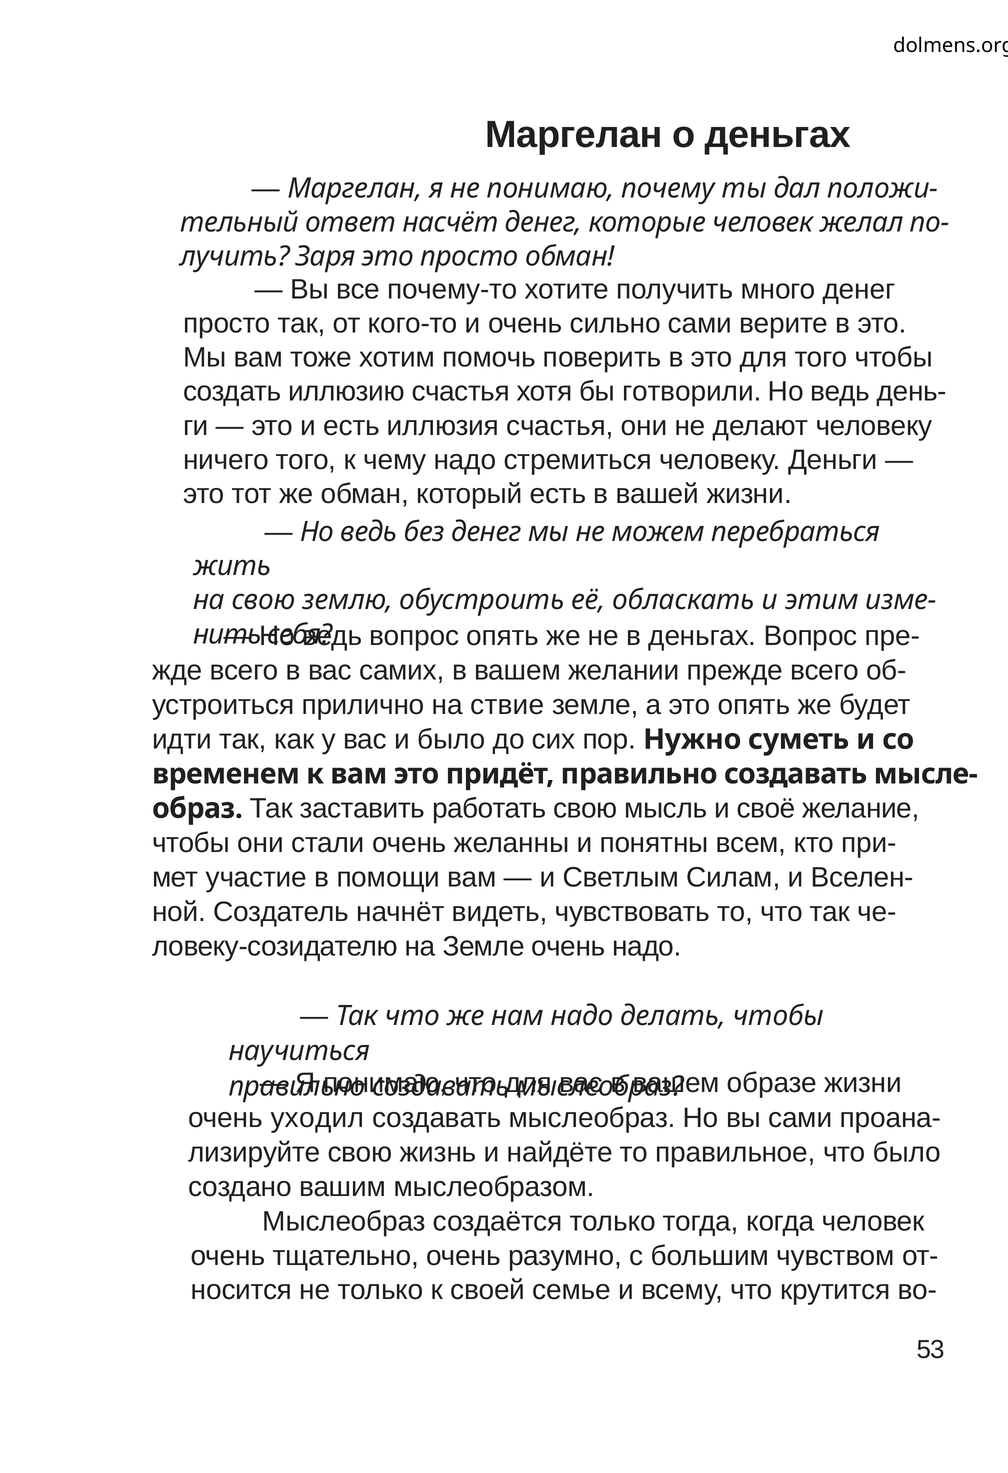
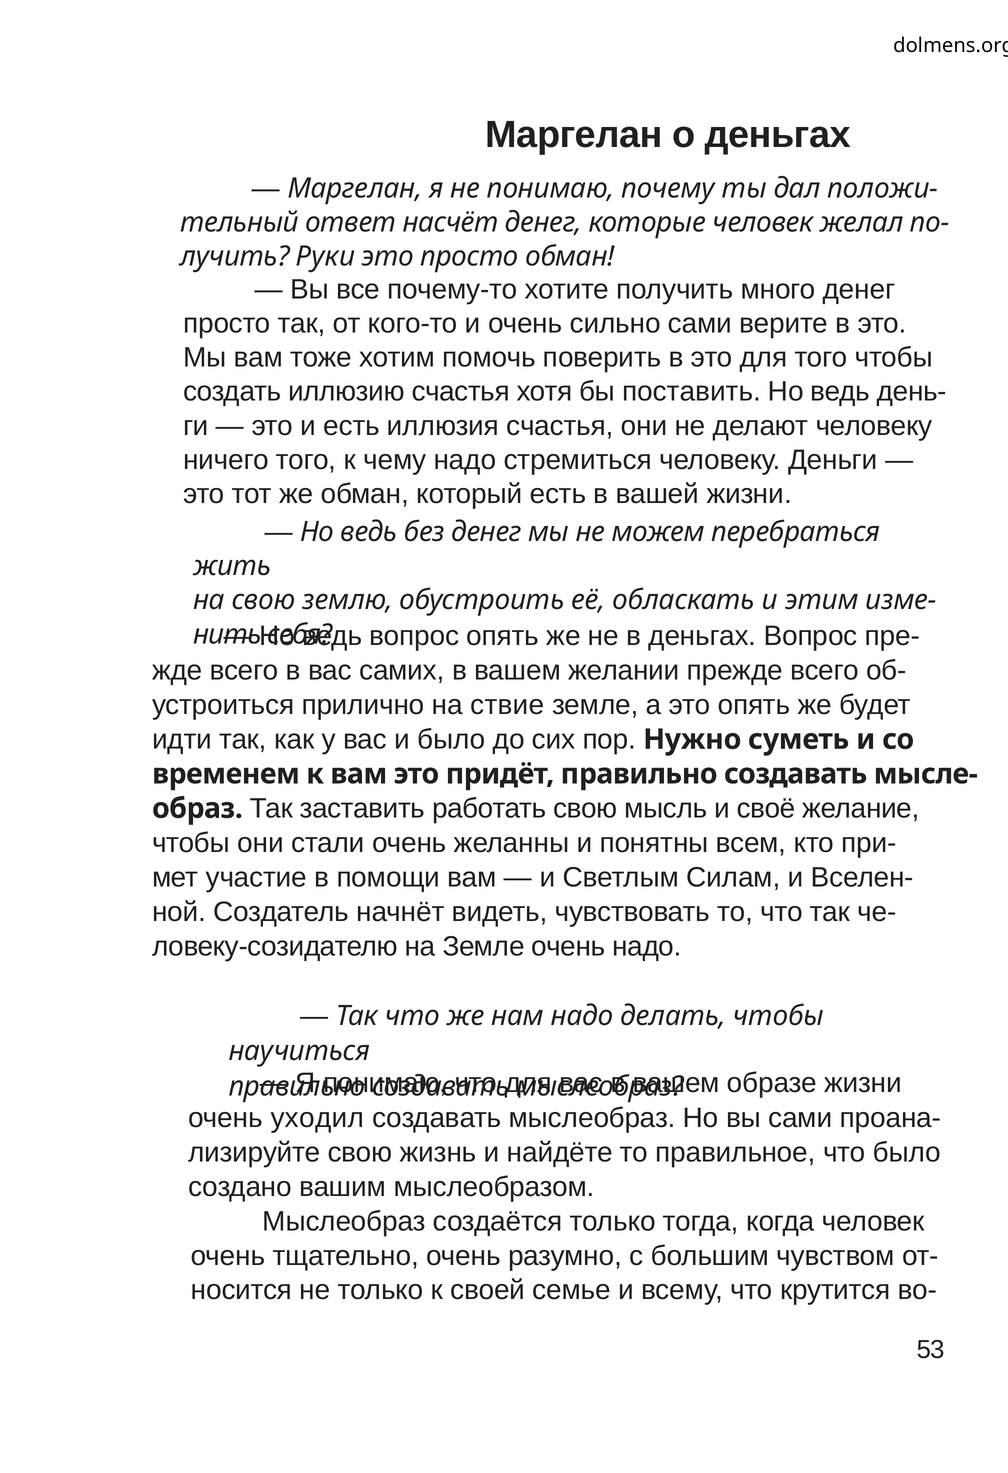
Заря: Заря -> Руки (326, 257)
готворили: готворили -> поставить (692, 392)
